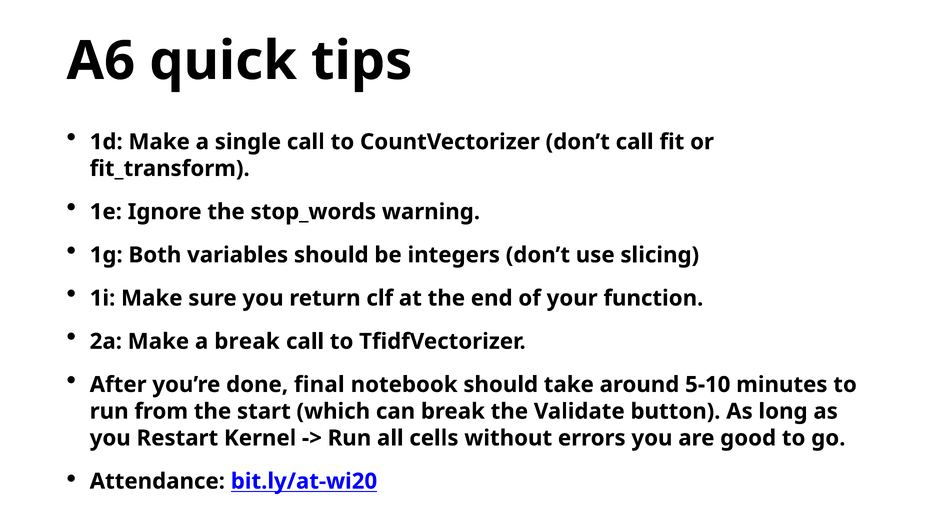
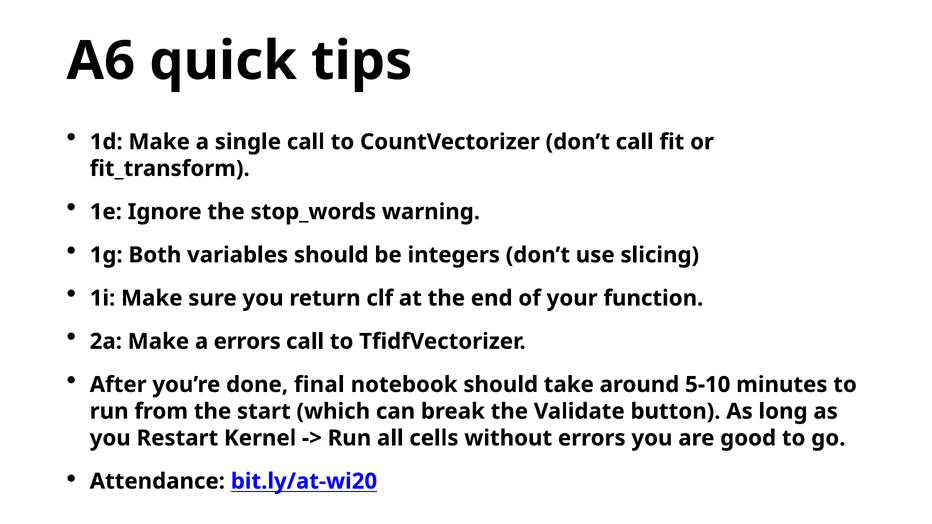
a break: break -> errors (247, 342)
